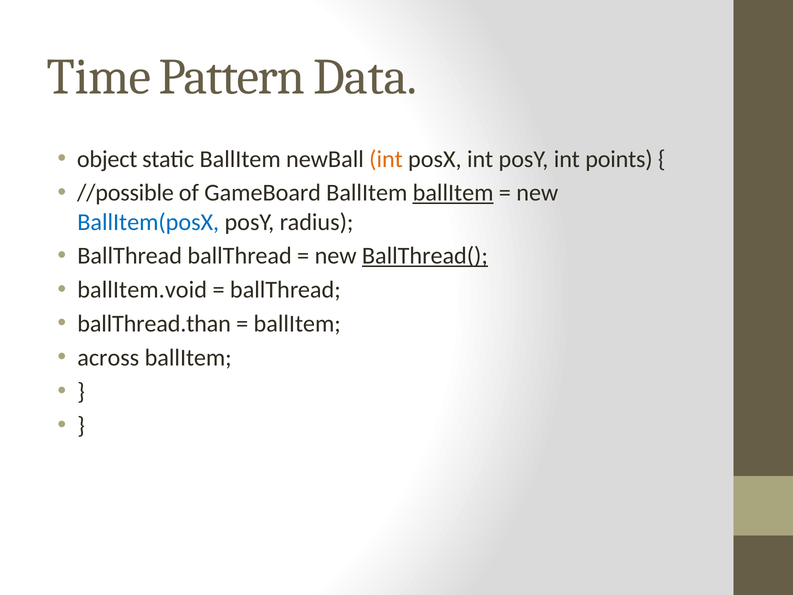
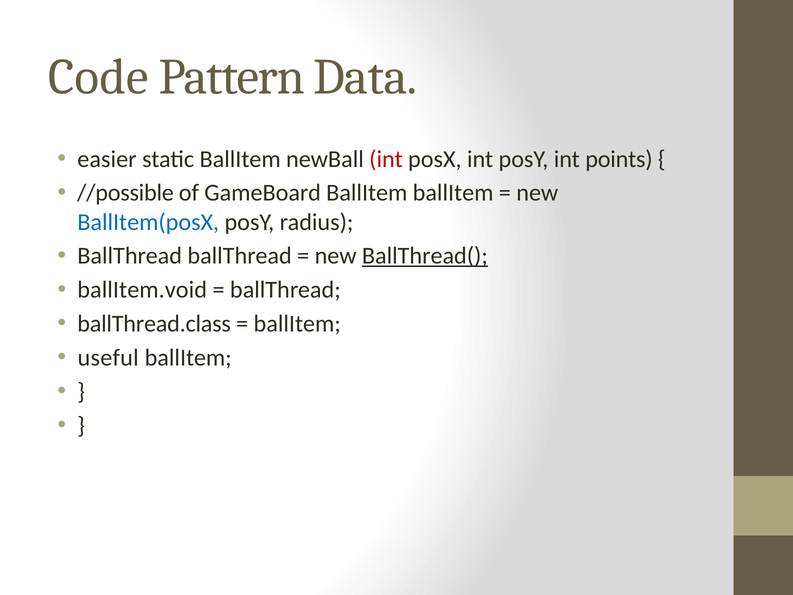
Time: Time -> Code (98, 77)
object: object -> easier (107, 159)
int colour: orange -> red (386, 159)
ballItem underline: present -> none (453, 193)
ballThread.than: ballThread.than -> ballThread.class (154, 324)
across: across -> useful (108, 358)
